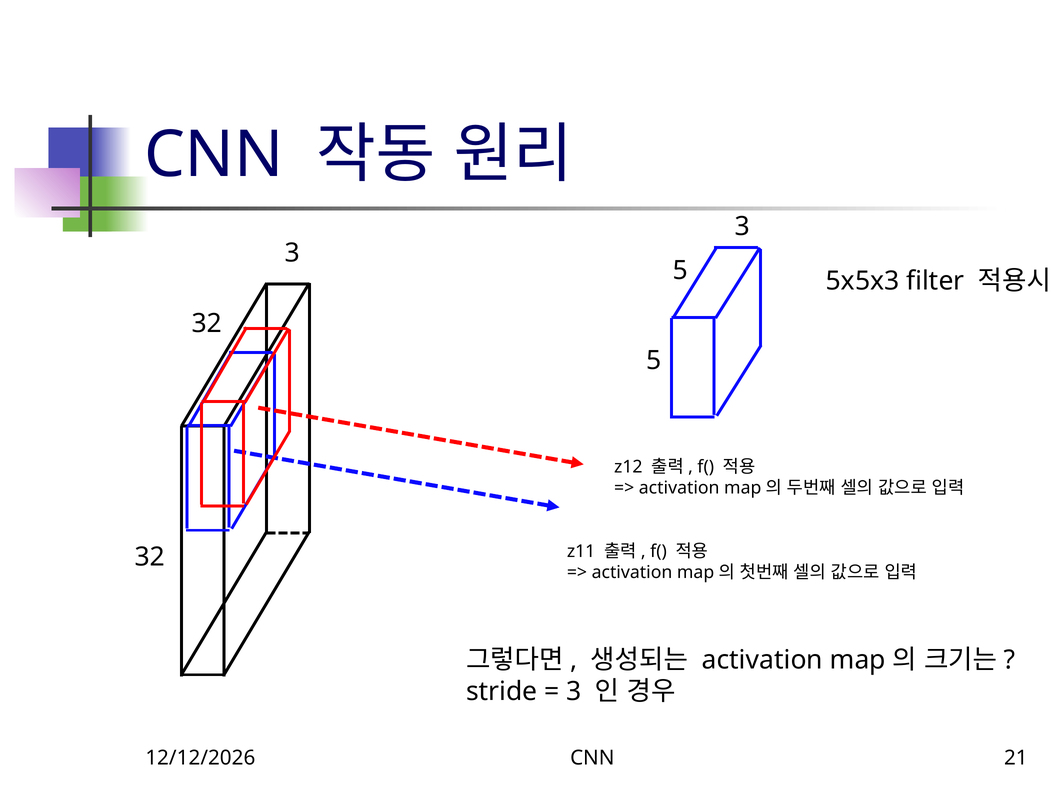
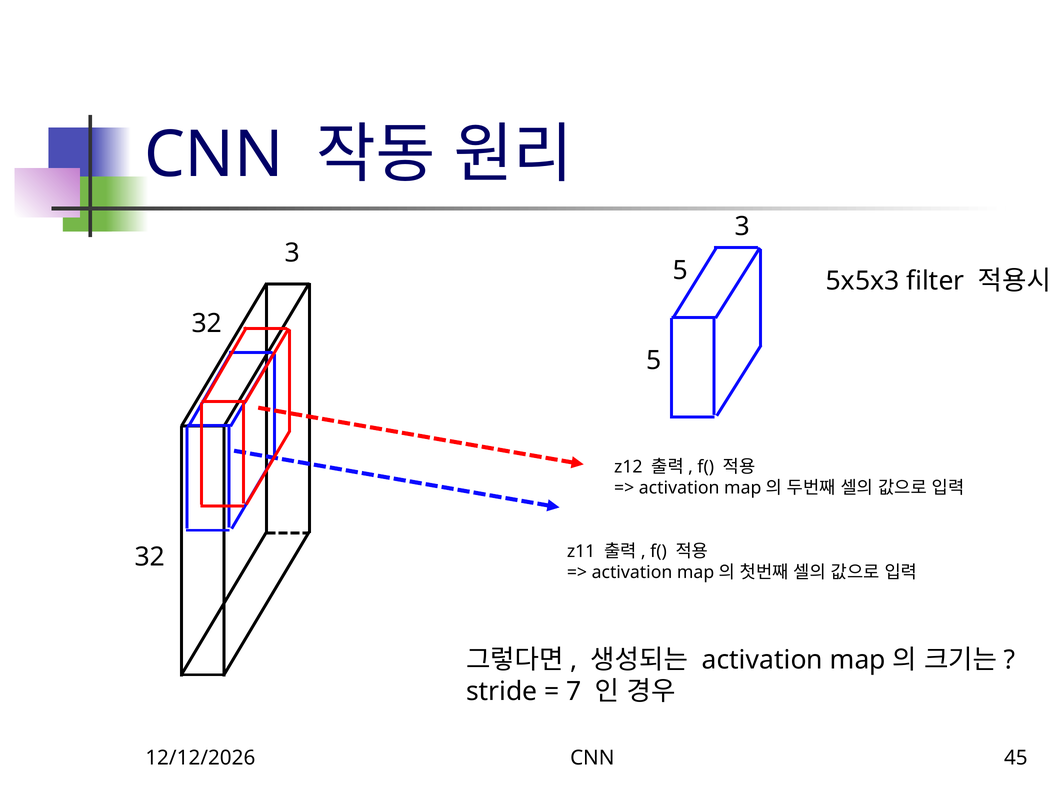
3: 3 -> 7 (574, 691)
21: 21 -> 45 (1016, 758)
